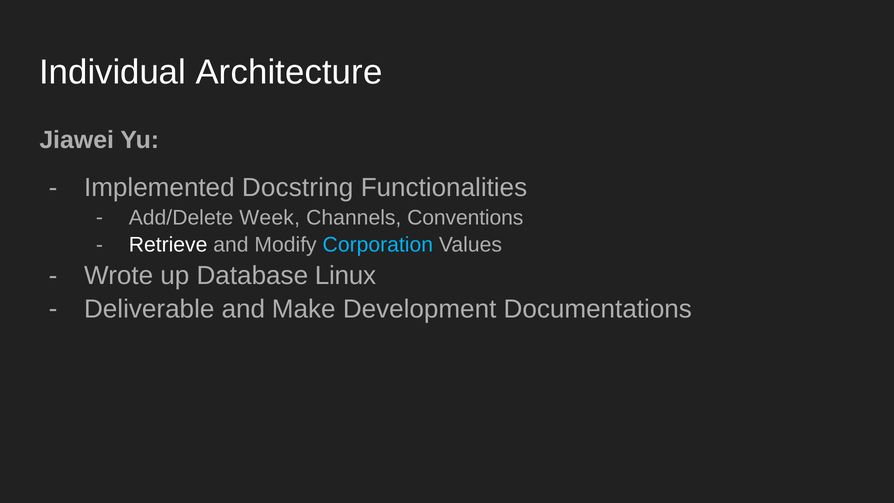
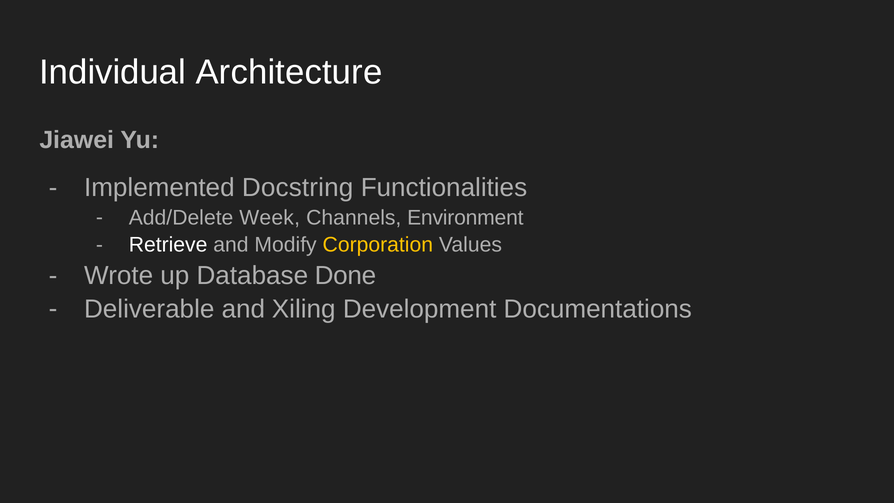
Conventions: Conventions -> Environment (465, 218)
Corporation colour: light blue -> yellow (378, 245)
Linux: Linux -> Done (345, 275)
Make: Make -> Xiling (304, 309)
